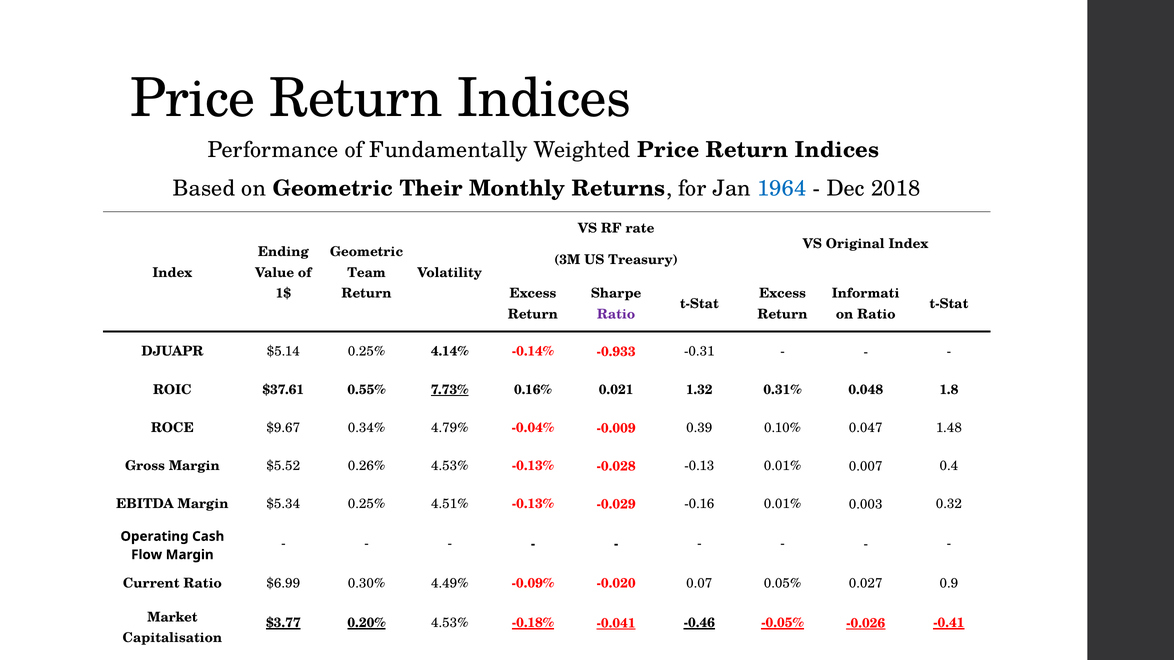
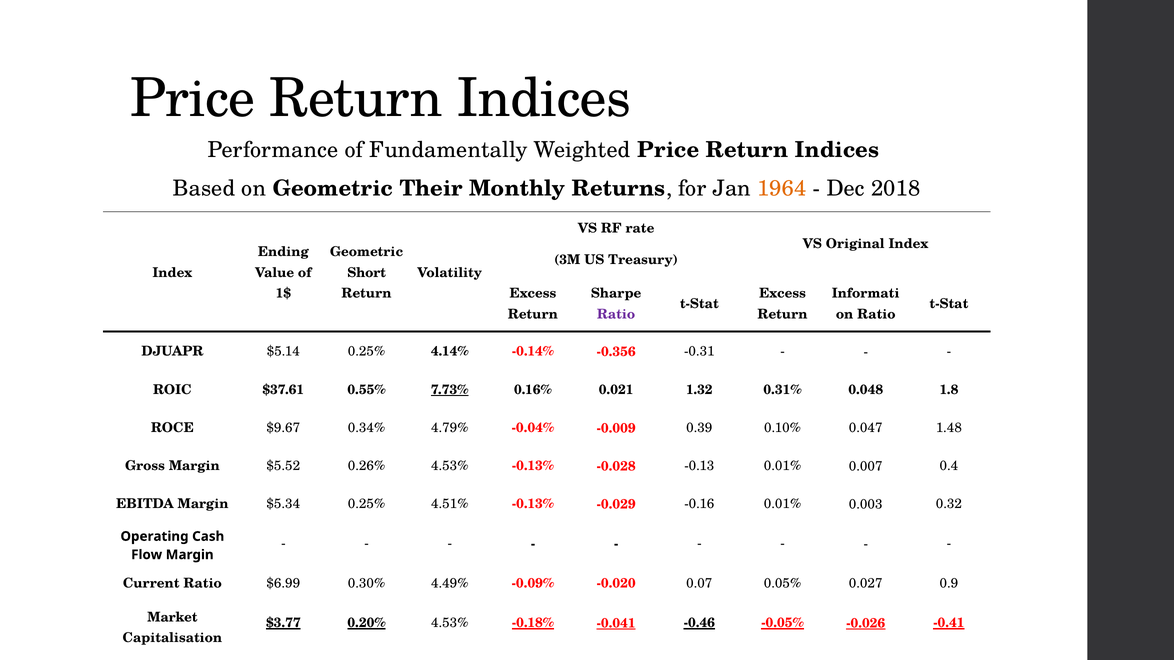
1964 colour: blue -> orange (782, 189)
Team: Team -> Short (367, 273)
-0.933: -0.933 -> -0.356 (616, 352)
